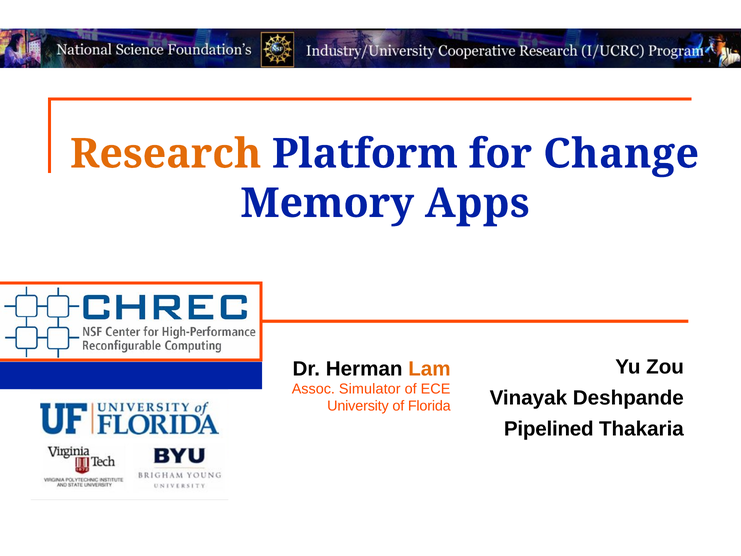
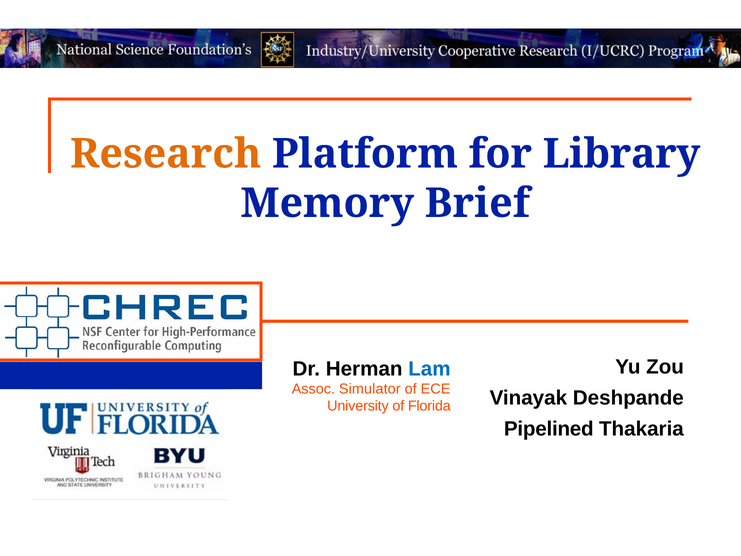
Change: Change -> Library (622, 154)
Apps: Apps -> Brief (477, 203)
Lam colour: orange -> blue (429, 369)
